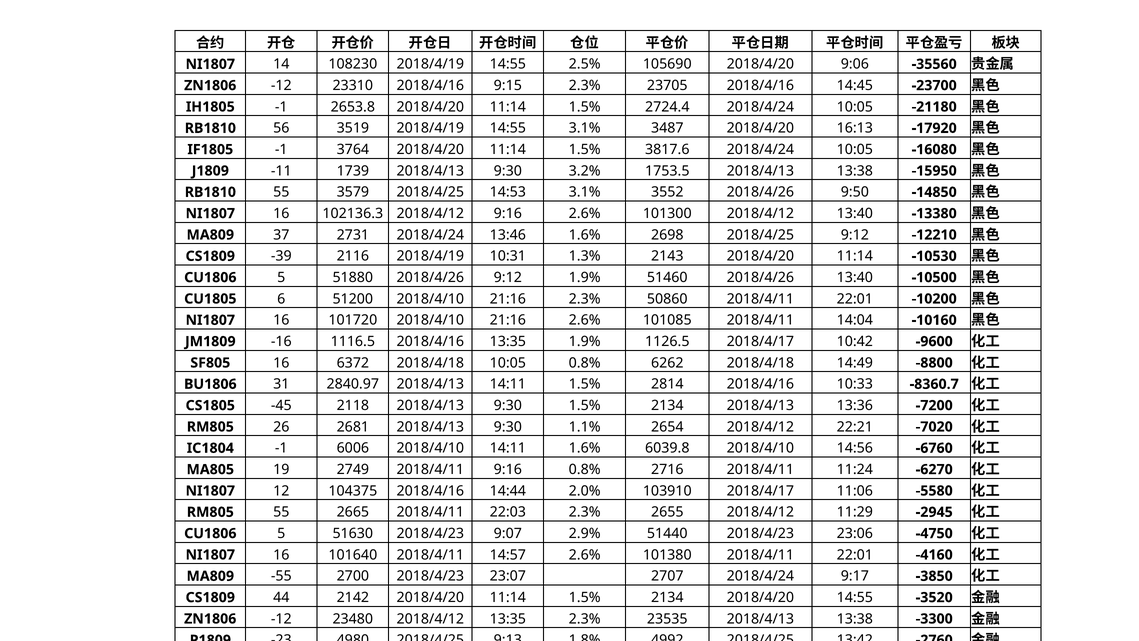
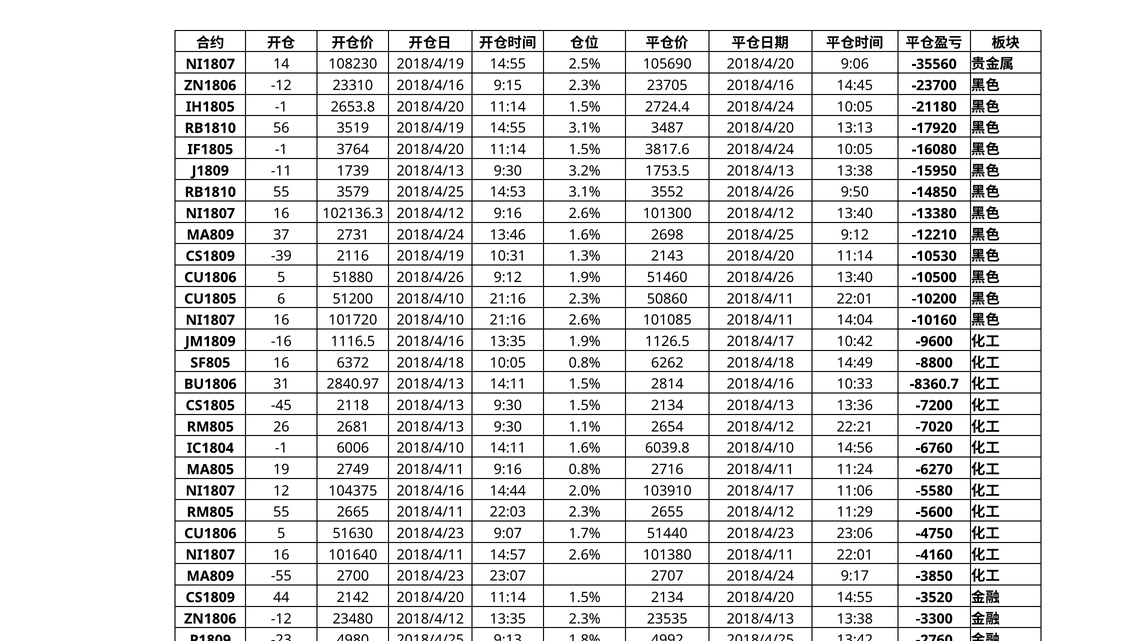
16:13: 16:13 -> 13:13 (855, 128)
-2945: -2945 -> -5600 (934, 512)
2.9%: 2.9% -> 1.7% (585, 533)
